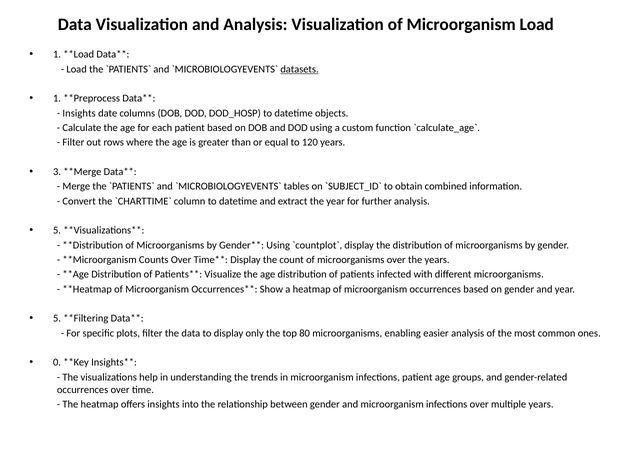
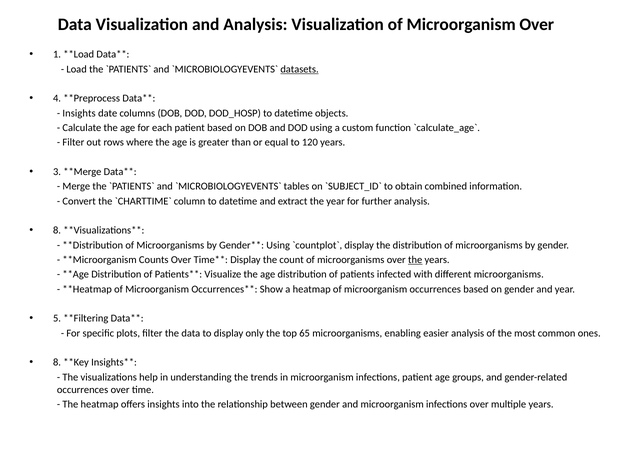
Microorganism Load: Load -> Over (537, 24)
1: 1 -> 4 (57, 99)
5: 5 -> 8 (57, 230)
the underline: none -> present (415, 260)
80: 80 -> 65 (305, 333)
0: 0 -> 8 (57, 362)
